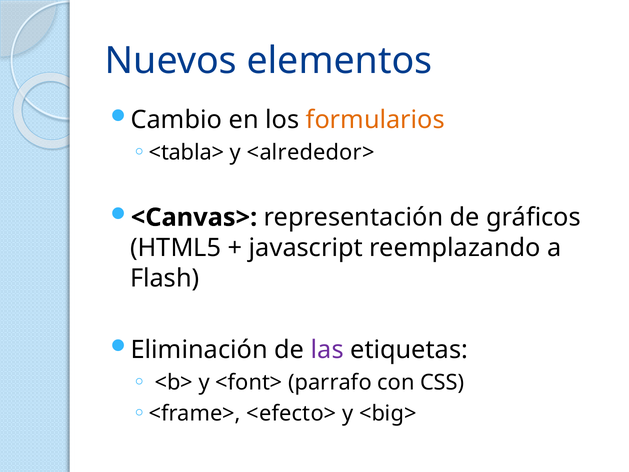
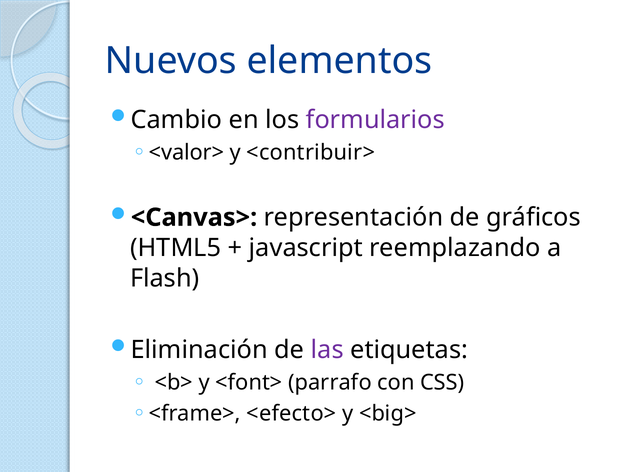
formularios colour: orange -> purple (375, 120)
<tabla>: <tabla> -> <valor> (187, 153)
<alrededor>: <alrededor> -> <contribuir> (311, 153)
